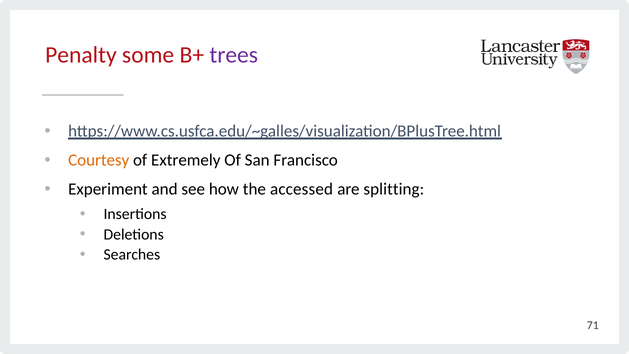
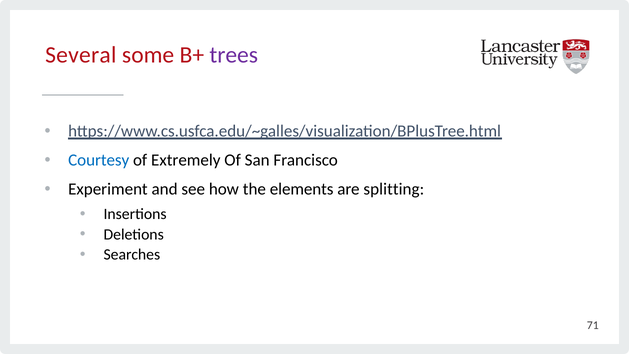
Penalty: Penalty -> Several (81, 55)
Courtesy colour: orange -> blue (99, 160)
accessed: accessed -> elements (302, 189)
